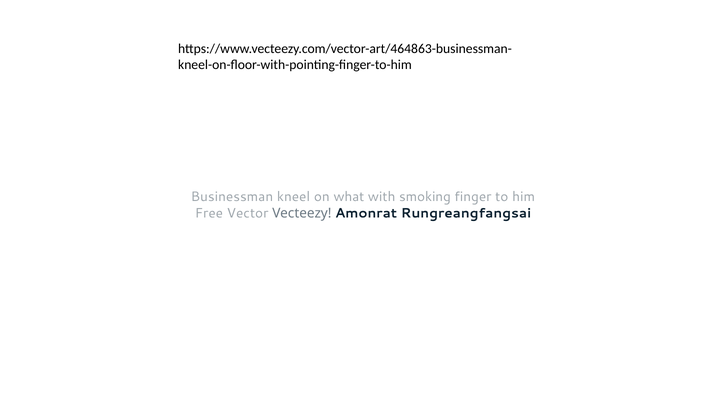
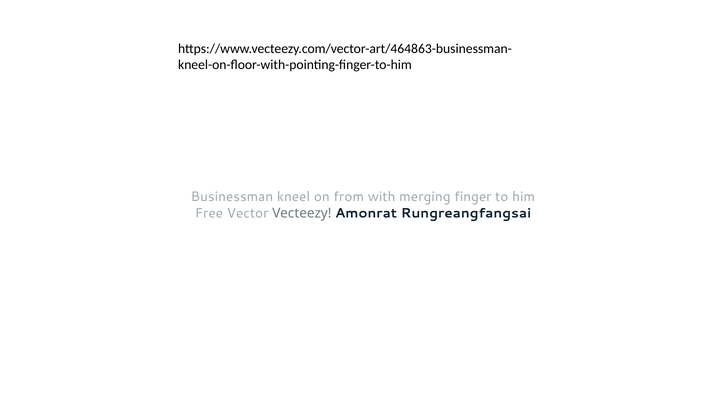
what: what -> from (349, 197)
smoking: smoking -> merging (425, 197)
